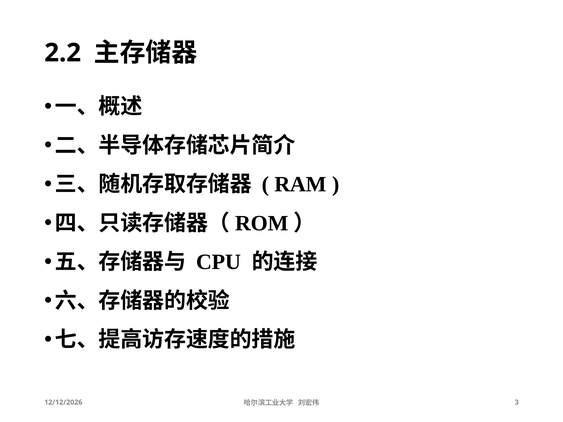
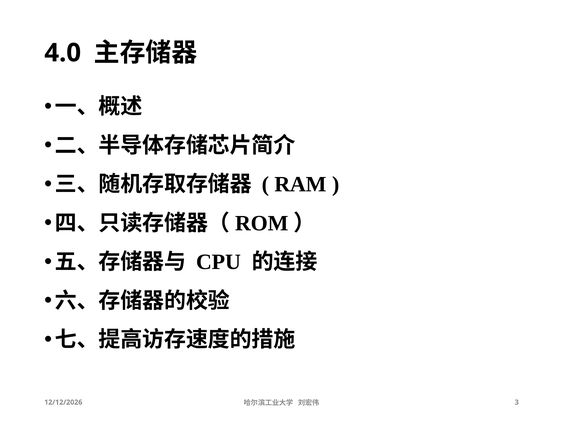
2.2: 2.2 -> 4.0 (63, 53)
